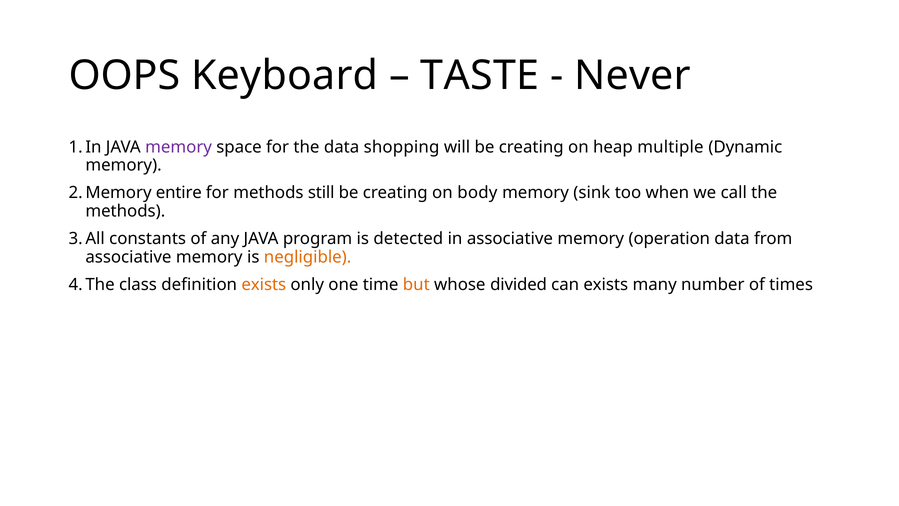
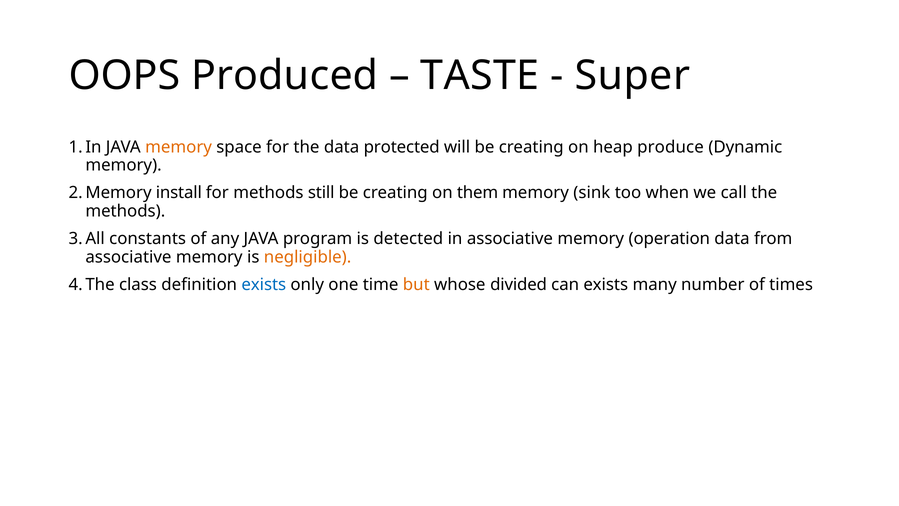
Keyboard: Keyboard -> Produced (285, 76)
Never: Never -> Super (632, 76)
memory colour: purple -> orange (179, 147)
shopping: shopping -> protected (402, 147)
multiple: multiple -> produce (670, 147)
entire: entire -> install (179, 193)
body: body -> them (478, 193)
exists colour: orange -> blue (264, 284)
